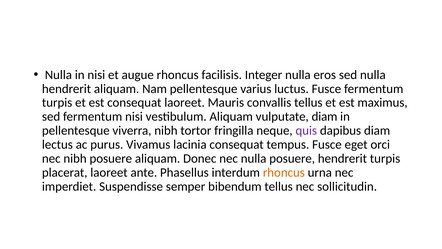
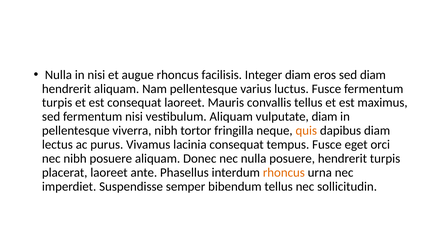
Integer nulla: nulla -> diam (298, 75)
sed nulla: nulla -> diam (373, 75)
quis colour: purple -> orange (306, 130)
